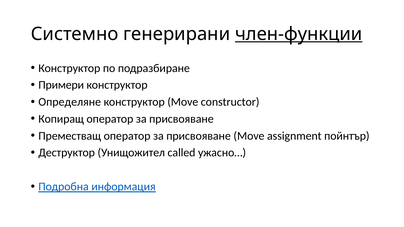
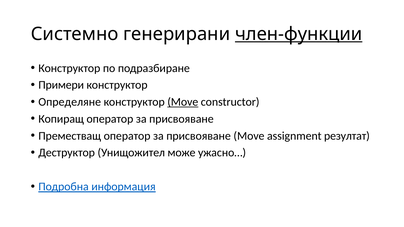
Move underline: none -> present (183, 102)
пойнтър: пойнтър -> резултат (347, 136)
called: called -> може (182, 153)
